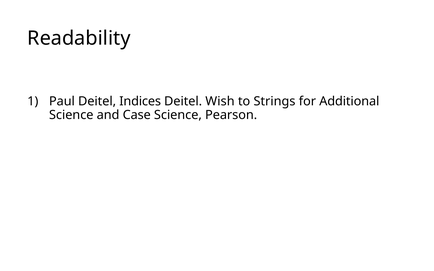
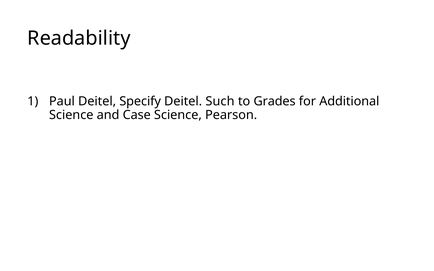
Indices: Indices -> Specify (140, 101)
Wish: Wish -> Such (220, 101)
Strings: Strings -> Grades (275, 101)
